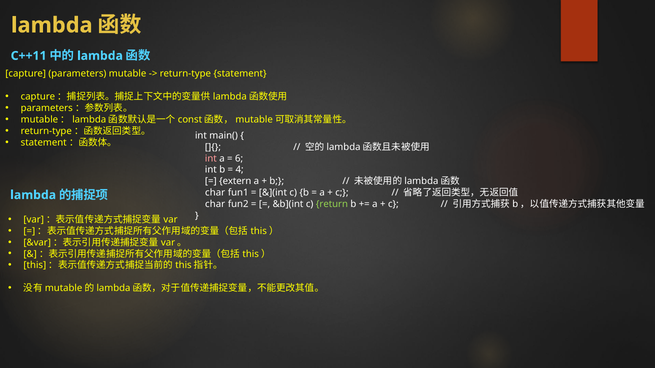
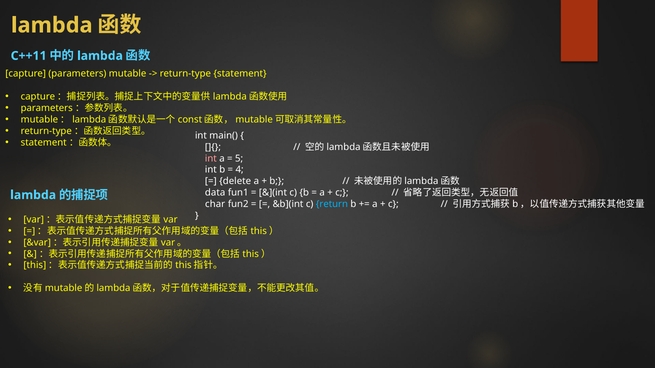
6: 6 -> 5 (239, 159)
extern: extern -> delete (235, 181)
char: char -> data (215, 193)
return colour: light green -> light blue (332, 204)
